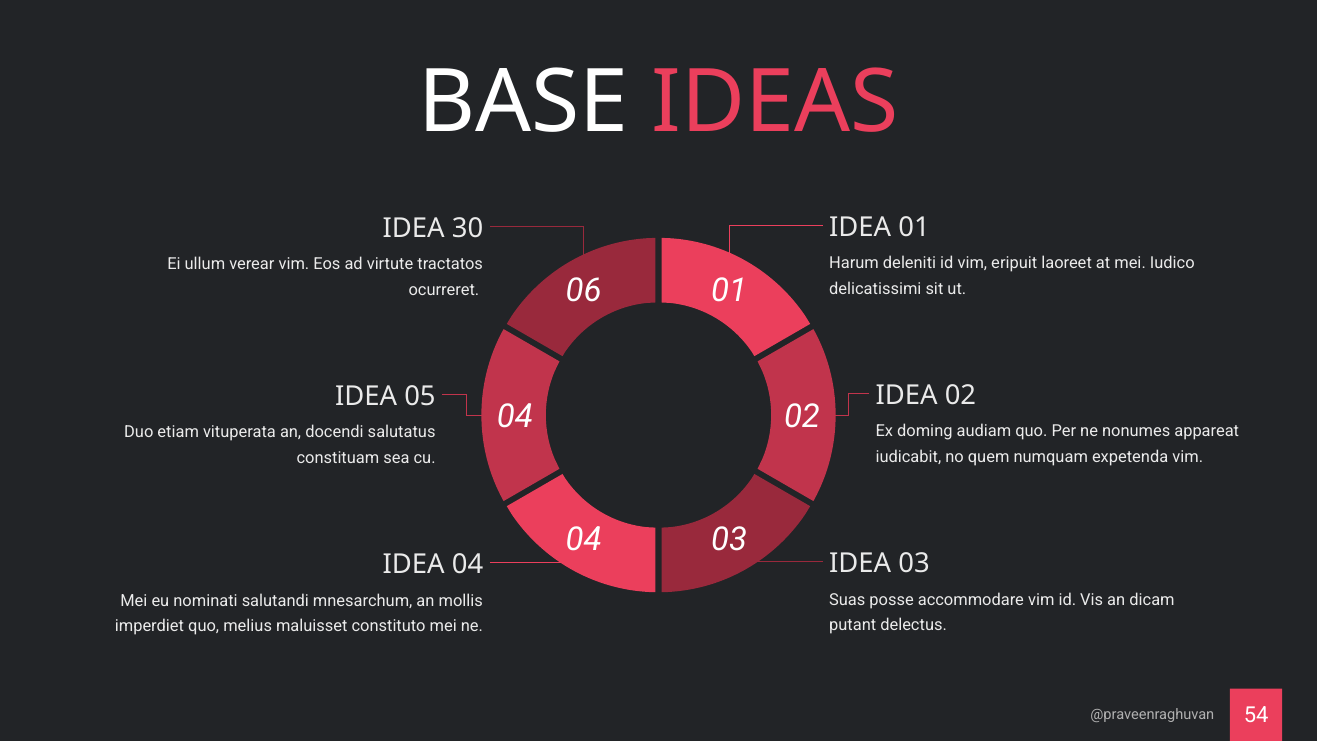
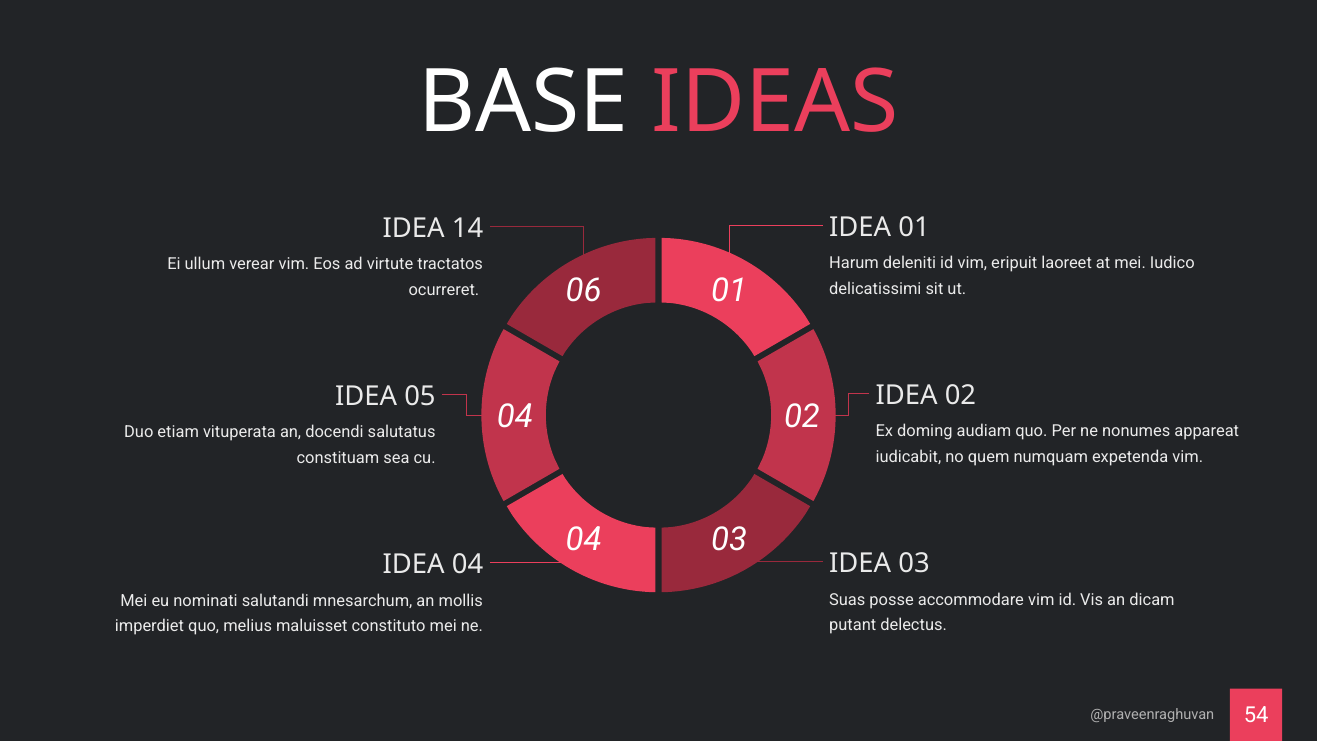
30: 30 -> 14 (468, 228)
